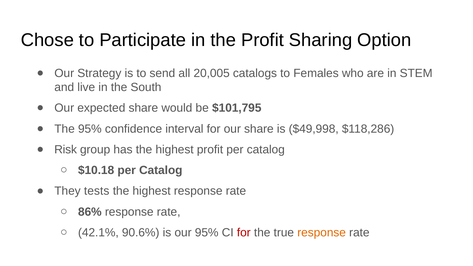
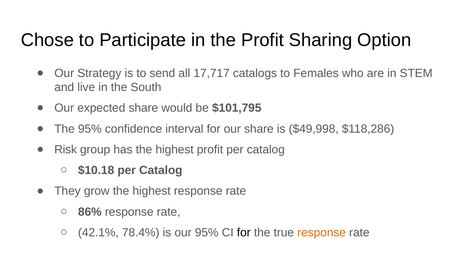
20,005: 20,005 -> 17,717 (212, 73)
tests: tests -> grow (97, 191)
90.6%: 90.6% -> 78.4% (141, 233)
for colour: red -> black (244, 233)
